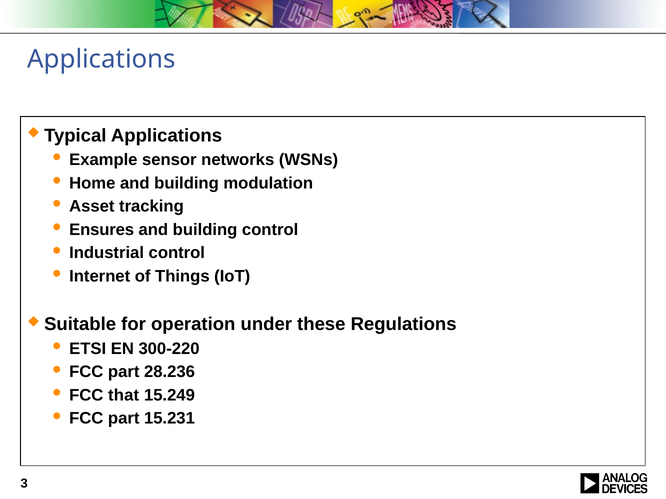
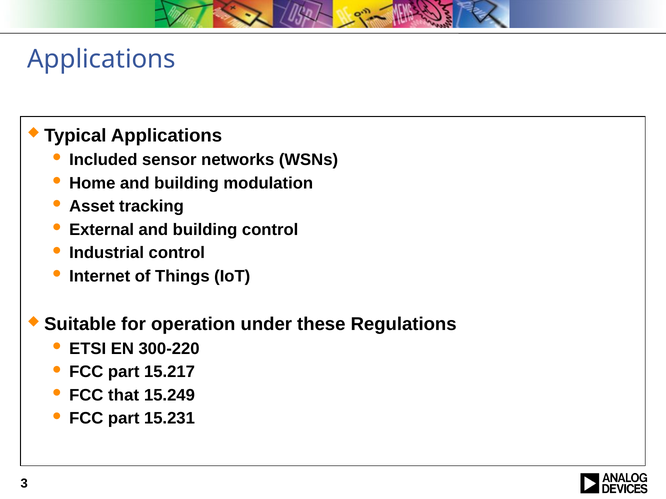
Example: Example -> Included (103, 160)
Ensures: Ensures -> External (102, 230)
28.236: 28.236 -> 15.217 (170, 372)
